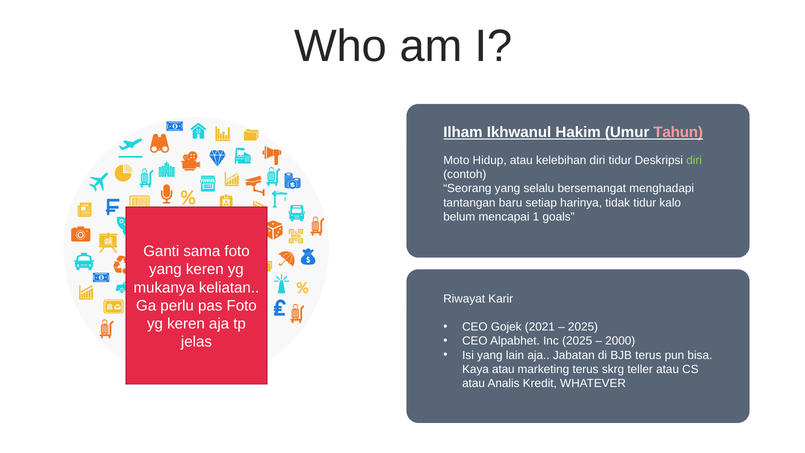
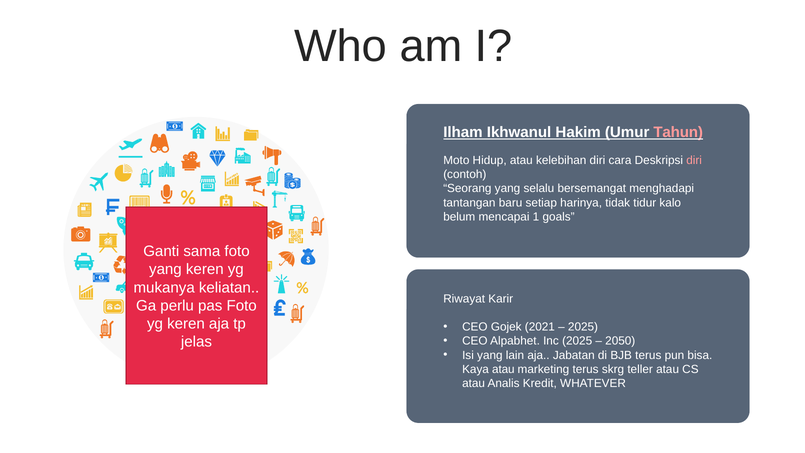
diri tidur: tidur -> cara (620, 160)
diri colour: light green -> pink (694, 160)
2000: 2000 -> 2050 (620, 341)
